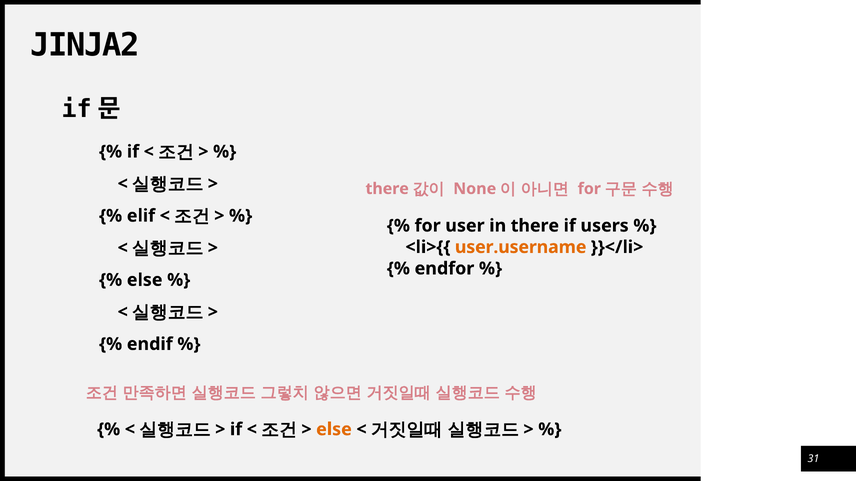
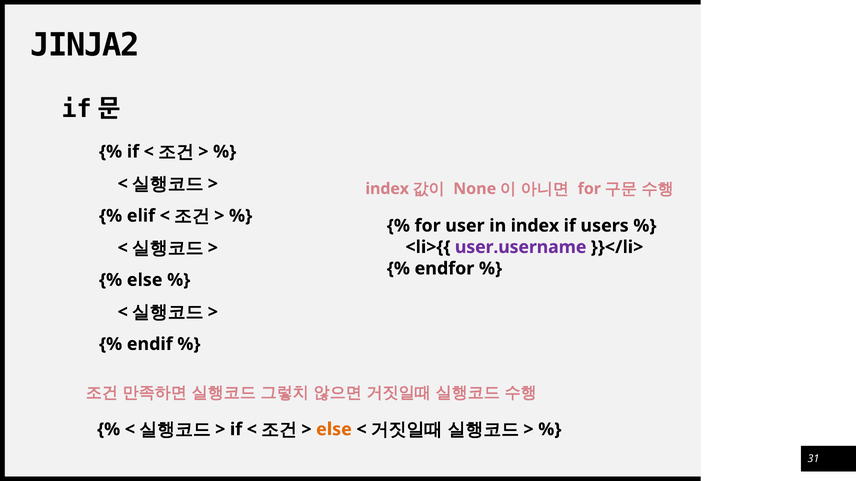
there: there -> index (387, 189)
in there: there -> index (535, 226)
user.username colour: orange -> purple (521, 247)
